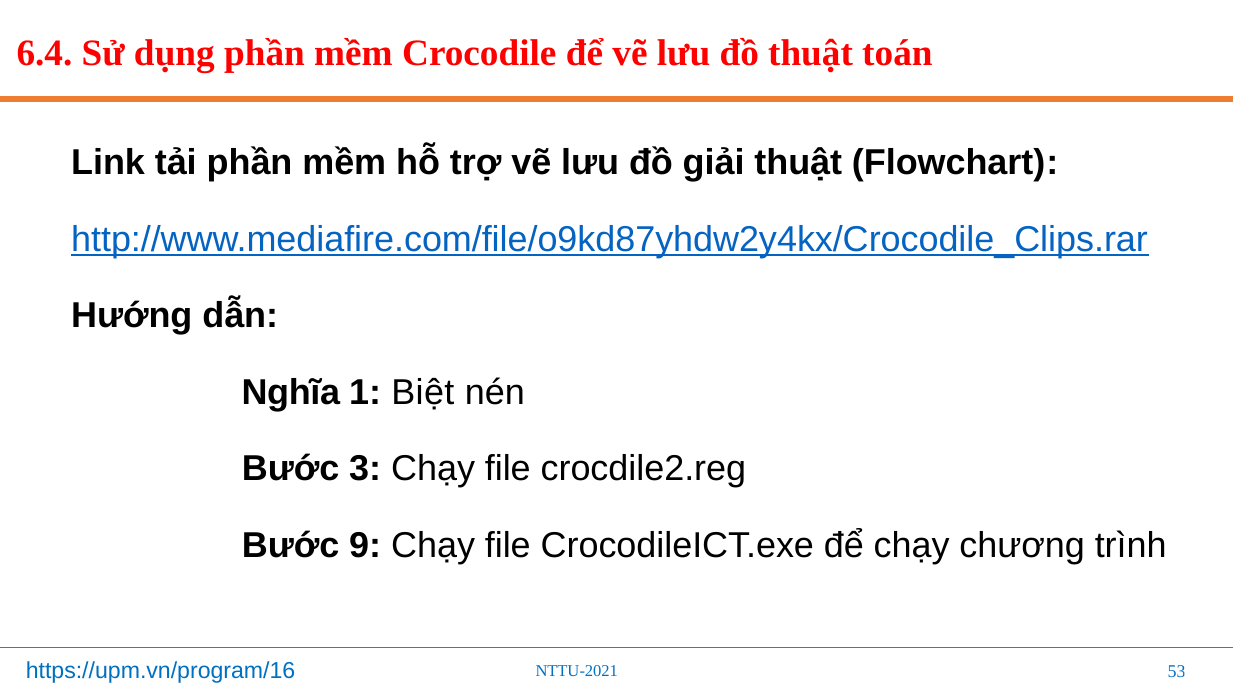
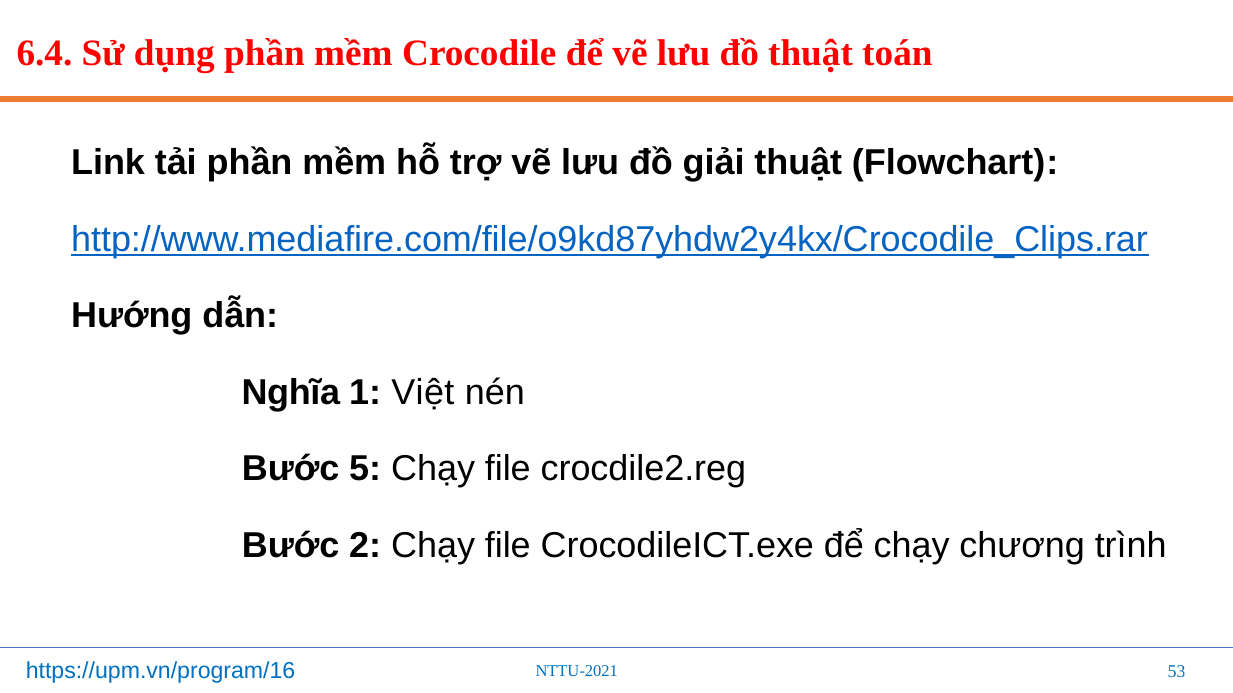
Biệt: Biệt -> Việt (423, 393)
3: 3 -> 5 (365, 469)
9: 9 -> 2 (365, 546)
